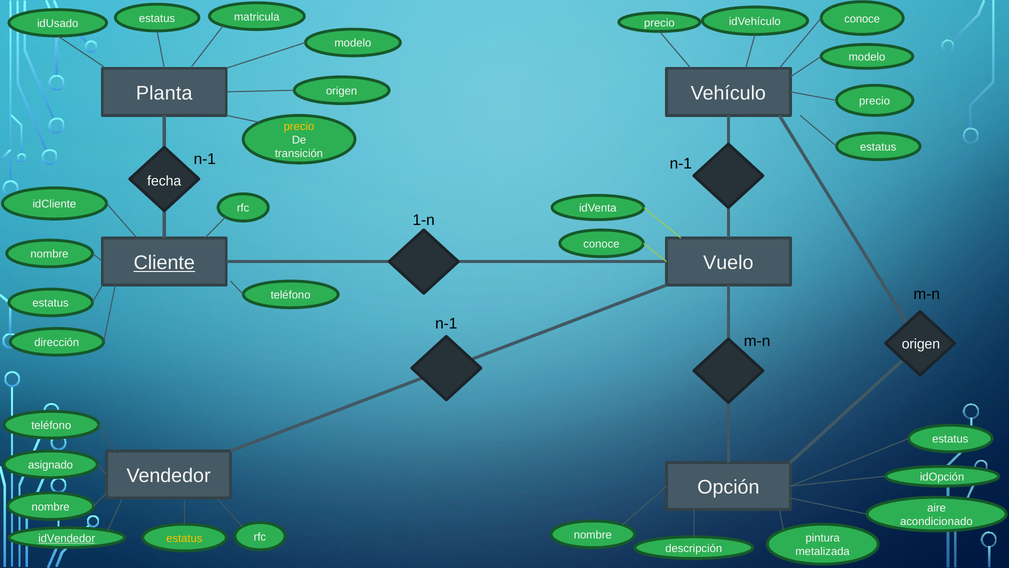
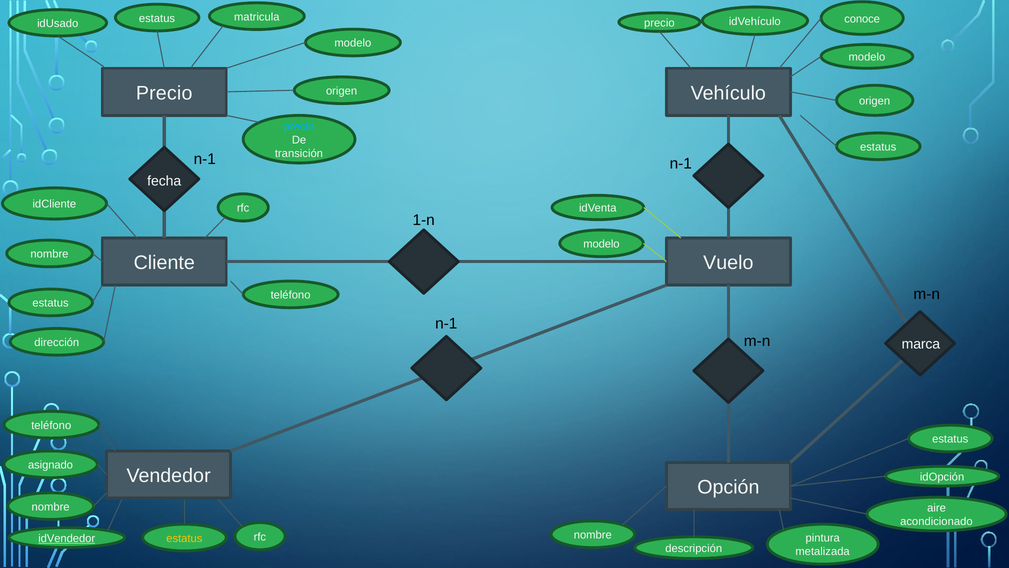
Planta: Planta -> Precio (164, 93)
precio: precio -> origen (875, 101)
precio colour: yellow -> light blue (299, 126)
conoce: conoce -> modelo (601, 244)
Cliente underline: present -> none (164, 263)
origen: origen -> marca (921, 344)
